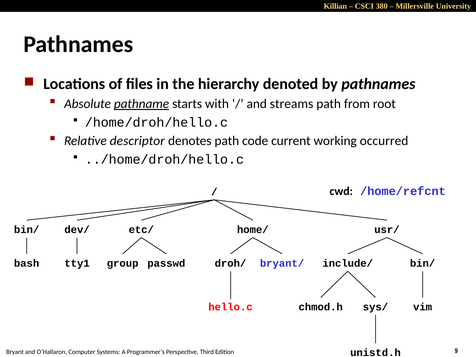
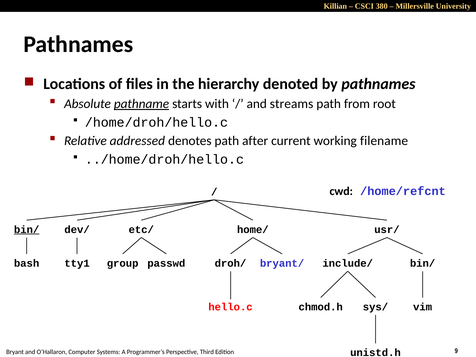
descriptor: descriptor -> addressed (137, 141)
code: code -> after (255, 141)
occurred: occurred -> filename (384, 141)
bin/ underline: none -> present (27, 230)
